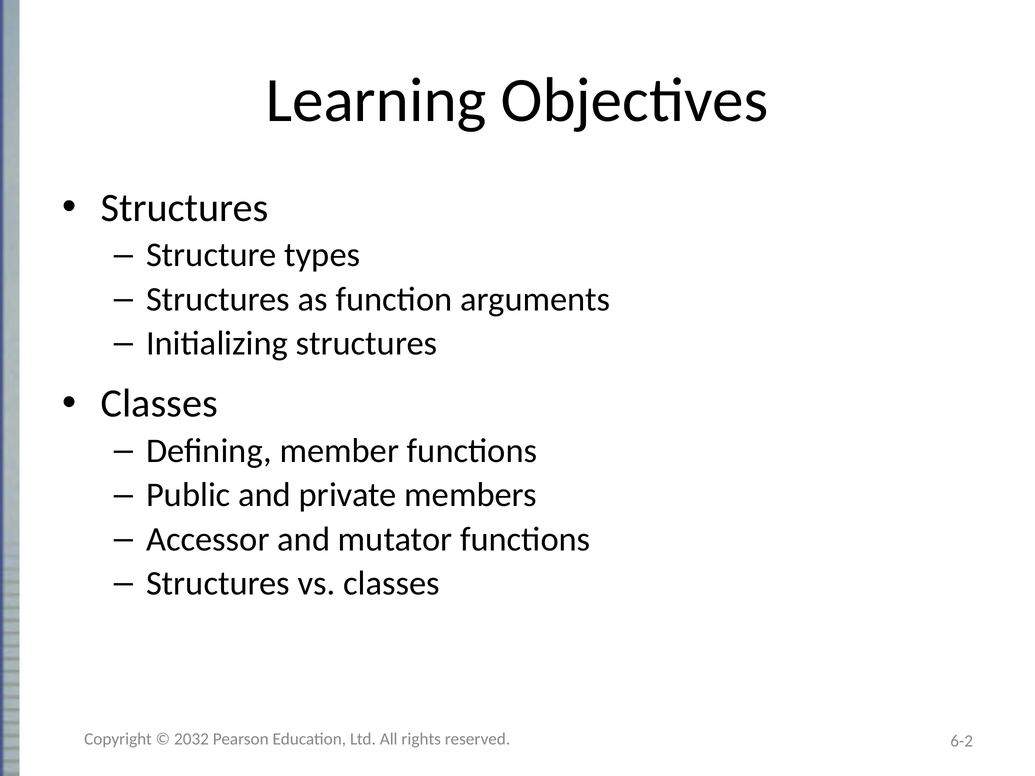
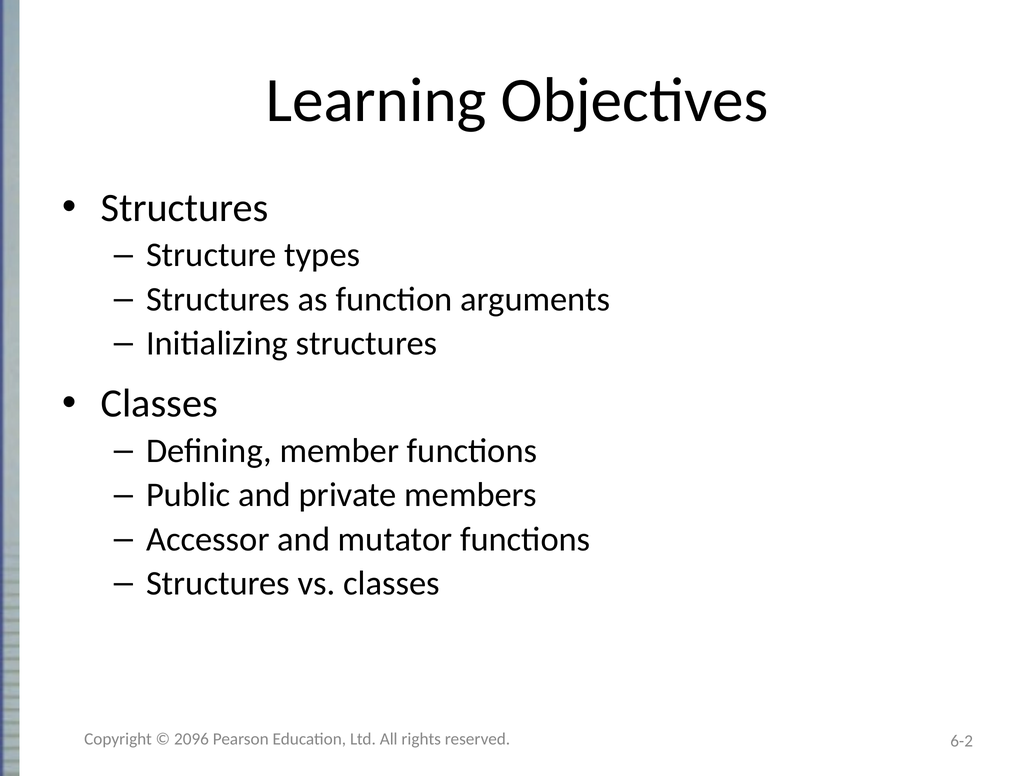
2032: 2032 -> 2096 (192, 739)
